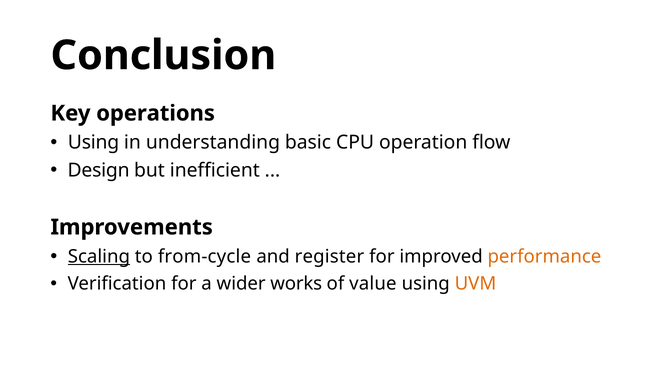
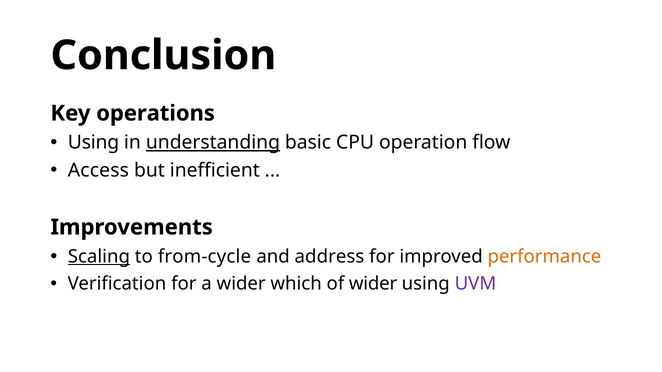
understanding underline: none -> present (213, 143)
Design: Design -> Access (98, 170)
register: register -> address (329, 257)
works: works -> which (296, 284)
of value: value -> wider (373, 284)
UVM colour: orange -> purple (475, 284)
